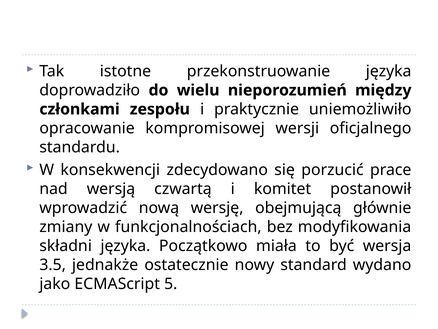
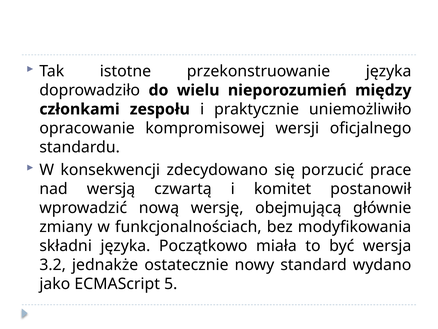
3.5: 3.5 -> 3.2 (53, 264)
